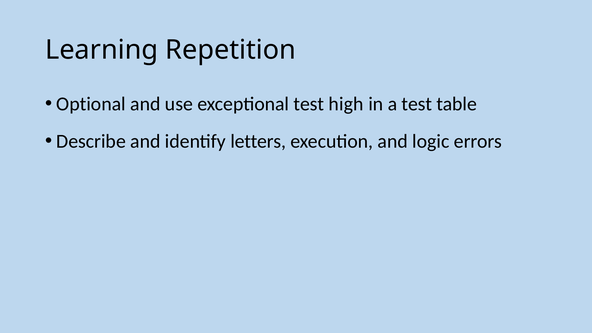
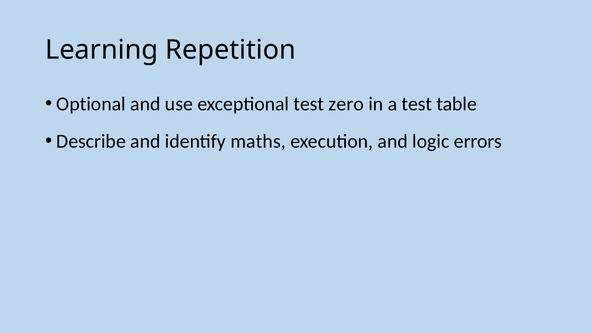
high: high -> zero (346, 104)
letters: letters -> maths (258, 141)
